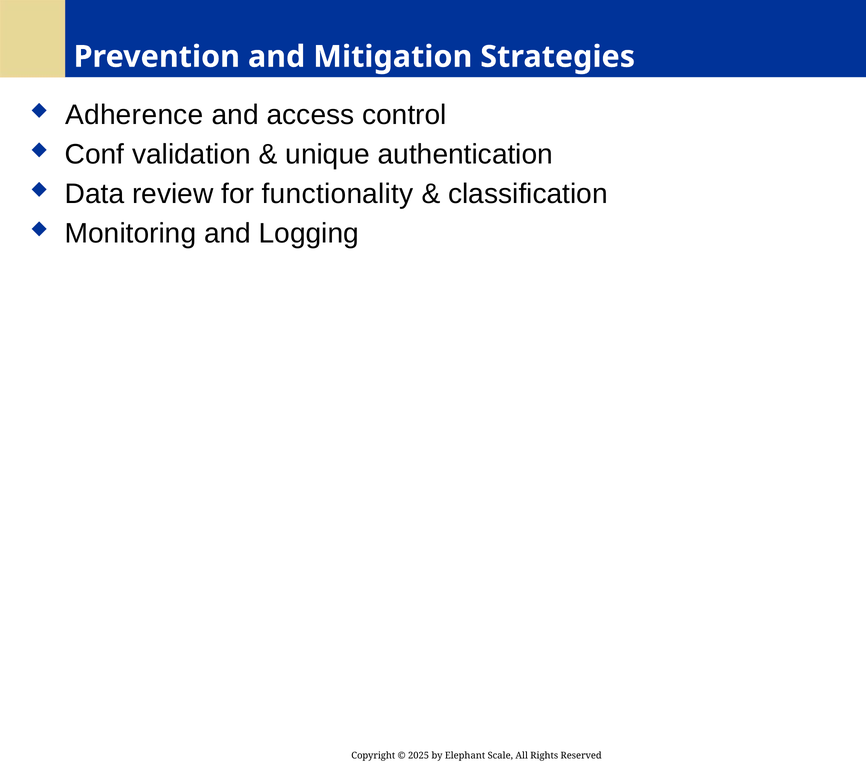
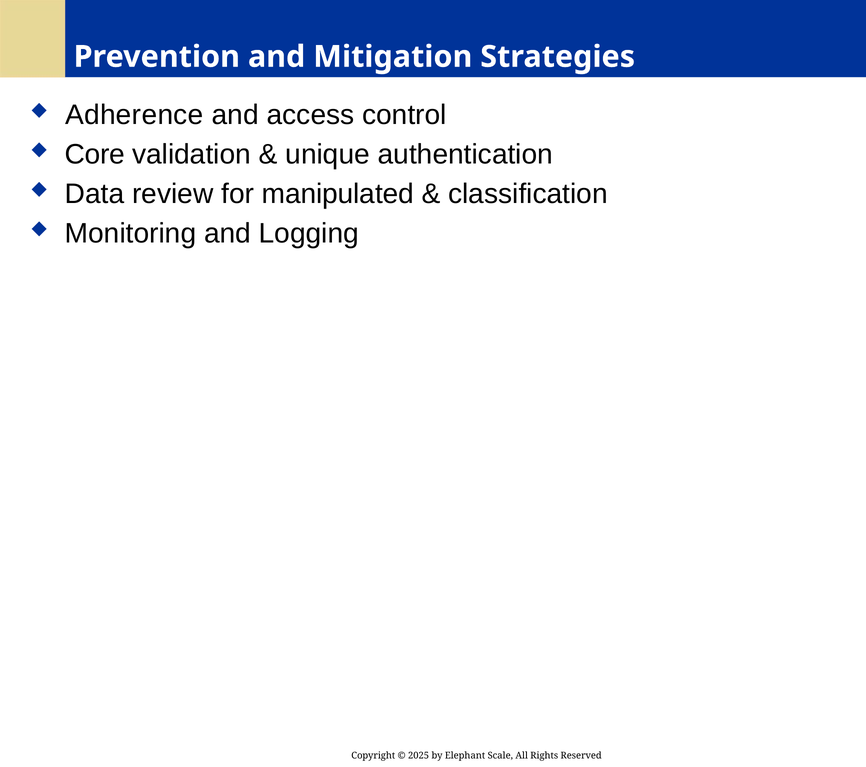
Conf: Conf -> Core (95, 154)
functionality: functionality -> manipulated (338, 194)
